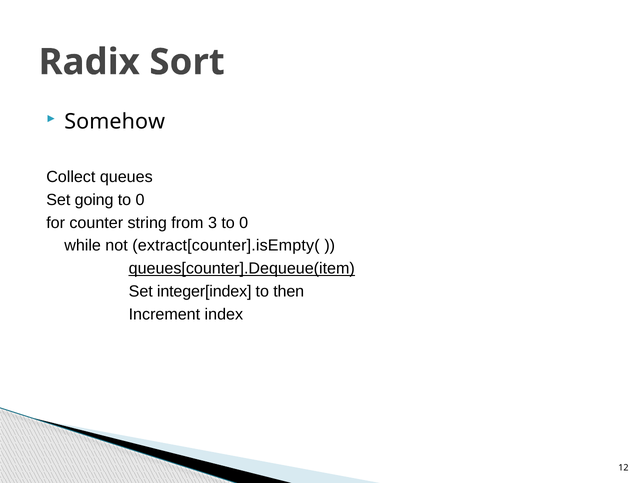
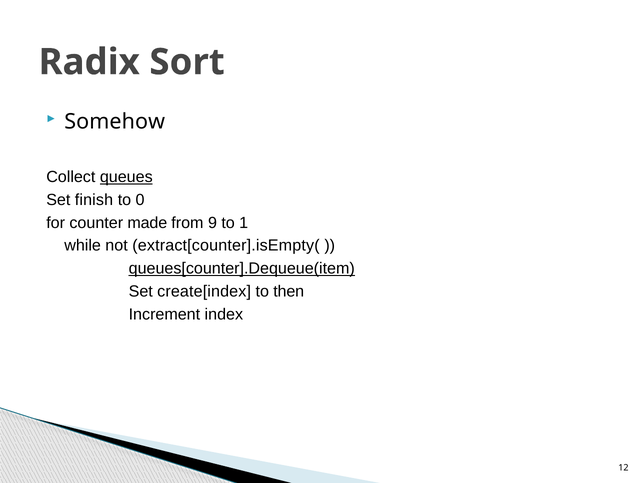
queues underline: none -> present (126, 177)
going: going -> finish (94, 200)
string: string -> made (147, 223)
3: 3 -> 9 (213, 223)
0: 0 -> 1 (244, 223)
integer[index: integer[index -> create[index (204, 291)
